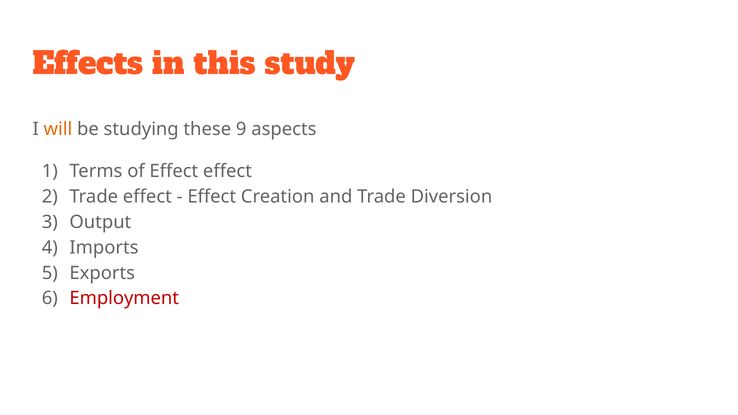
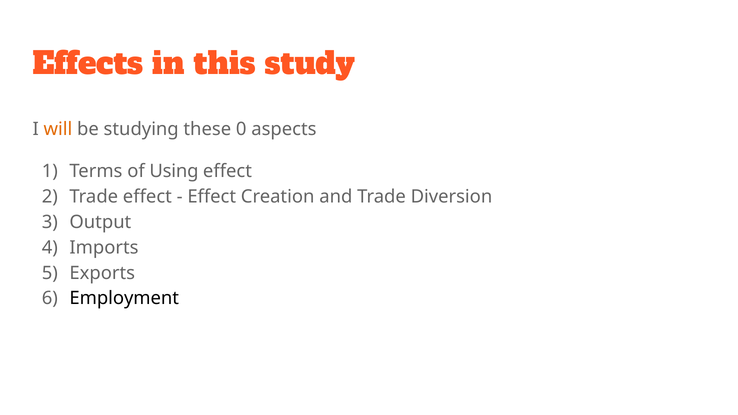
9: 9 -> 0 (241, 129)
of Effect: Effect -> Using (174, 171)
Employment colour: red -> black (124, 298)
